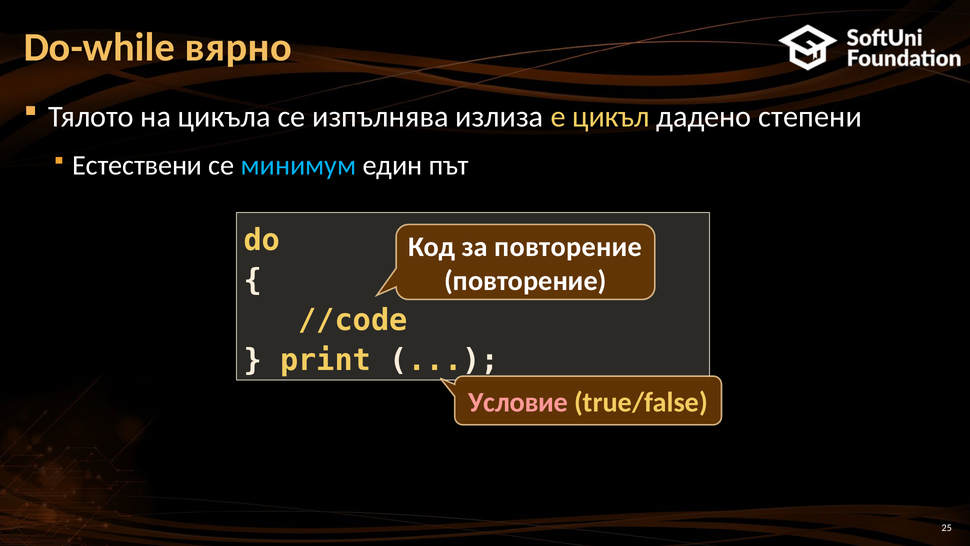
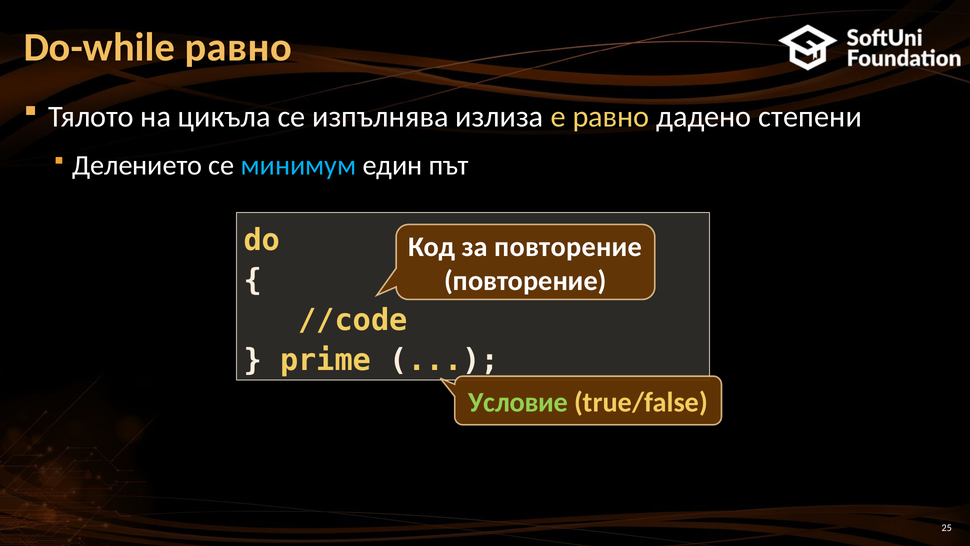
Do-while вярно: вярно -> равно (238, 47)
е цикъл: цикъл -> равно (611, 117)
Естествени: Естествени -> Делението (137, 165)
print: print -> prime (326, 360)
Условие colour: pink -> light green (518, 402)
